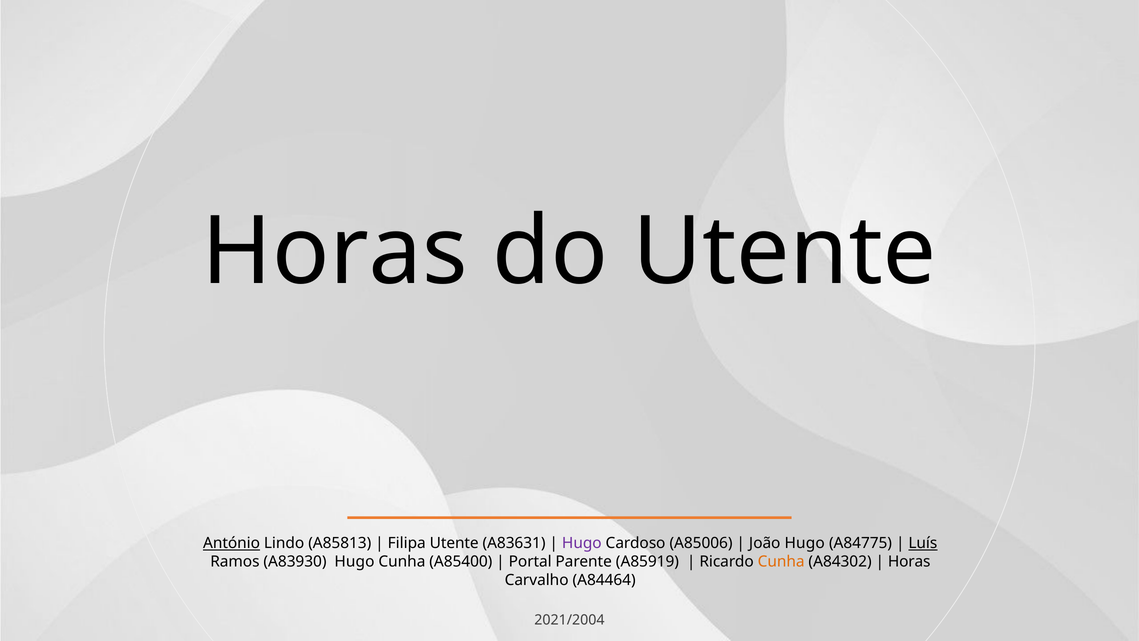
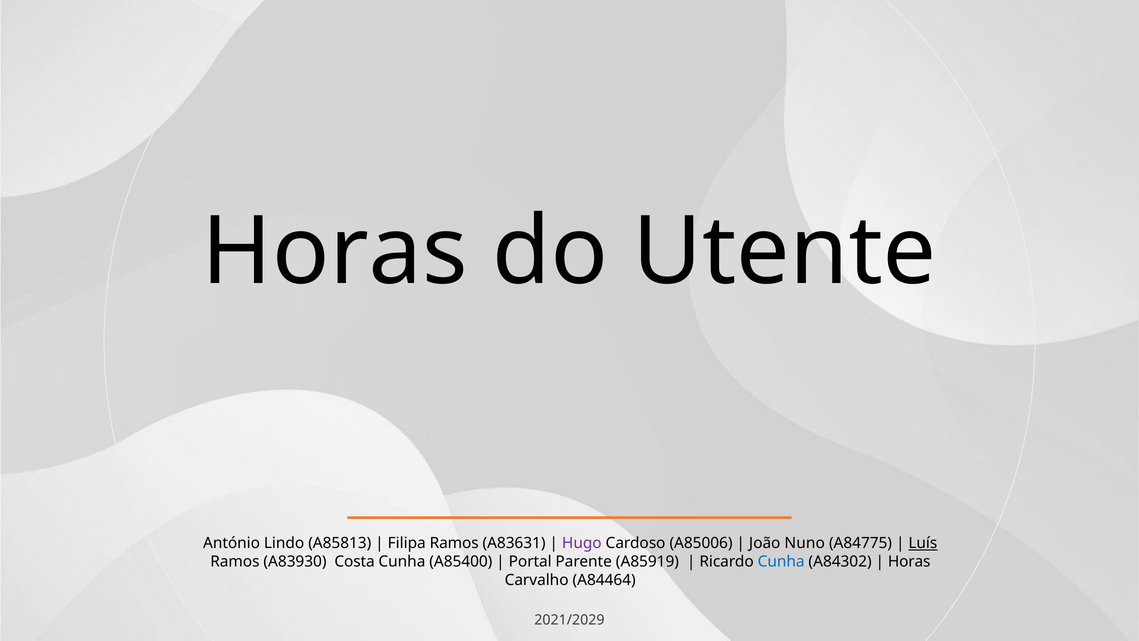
António underline: present -> none (232, 543)
Filipa Utente: Utente -> Ramos (454, 543)
João Hugo: Hugo -> Nuno (805, 543)
A83930 Hugo: Hugo -> Costa (355, 561)
Cunha colour: orange -> blue (781, 561)
2021/2004: 2021/2004 -> 2021/2029 (569, 620)
